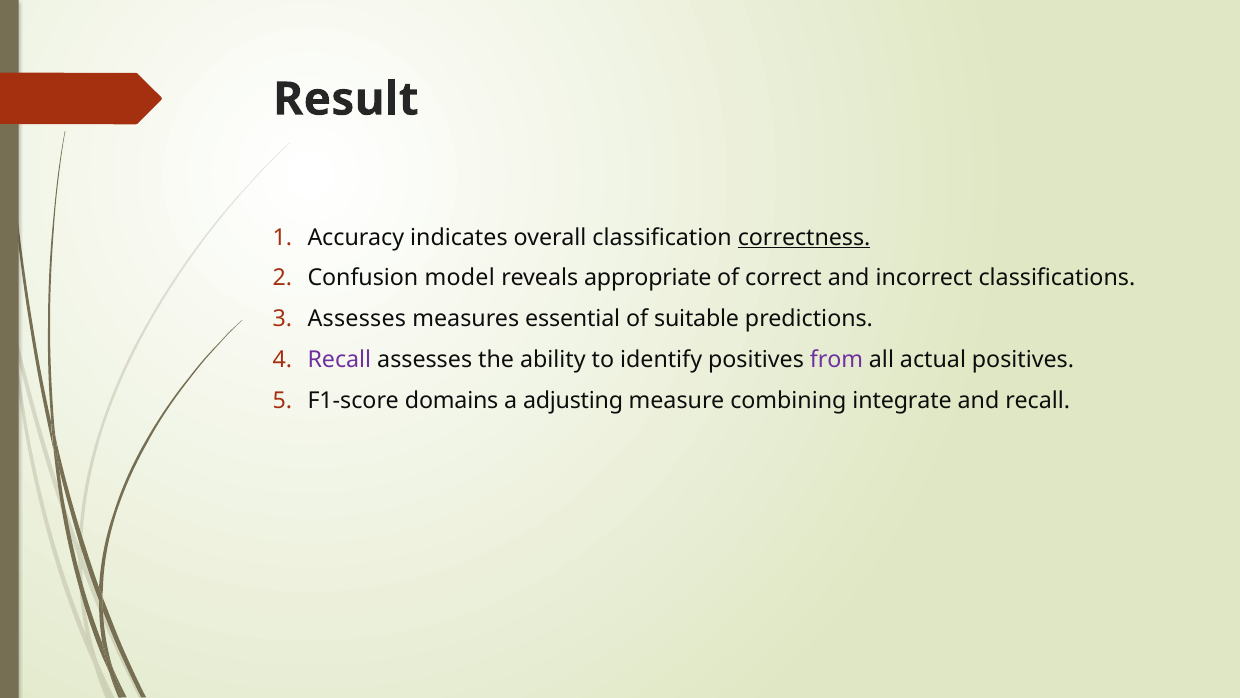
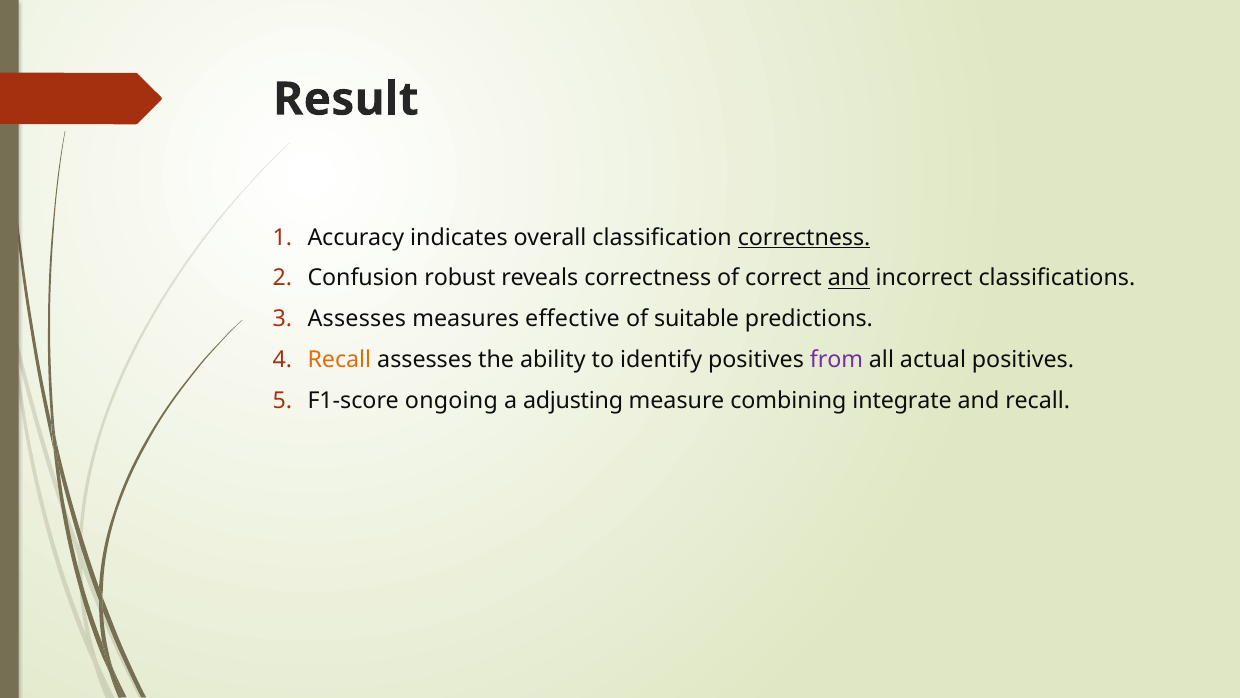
model: model -> robust (460, 278)
reveals appropriate: appropriate -> correctness (648, 278)
and underline: none -> present (849, 278)
essential: essential -> effective (572, 319)
Recall colour: purple -> orange (339, 360)
domains: domains -> ongoing (451, 401)
